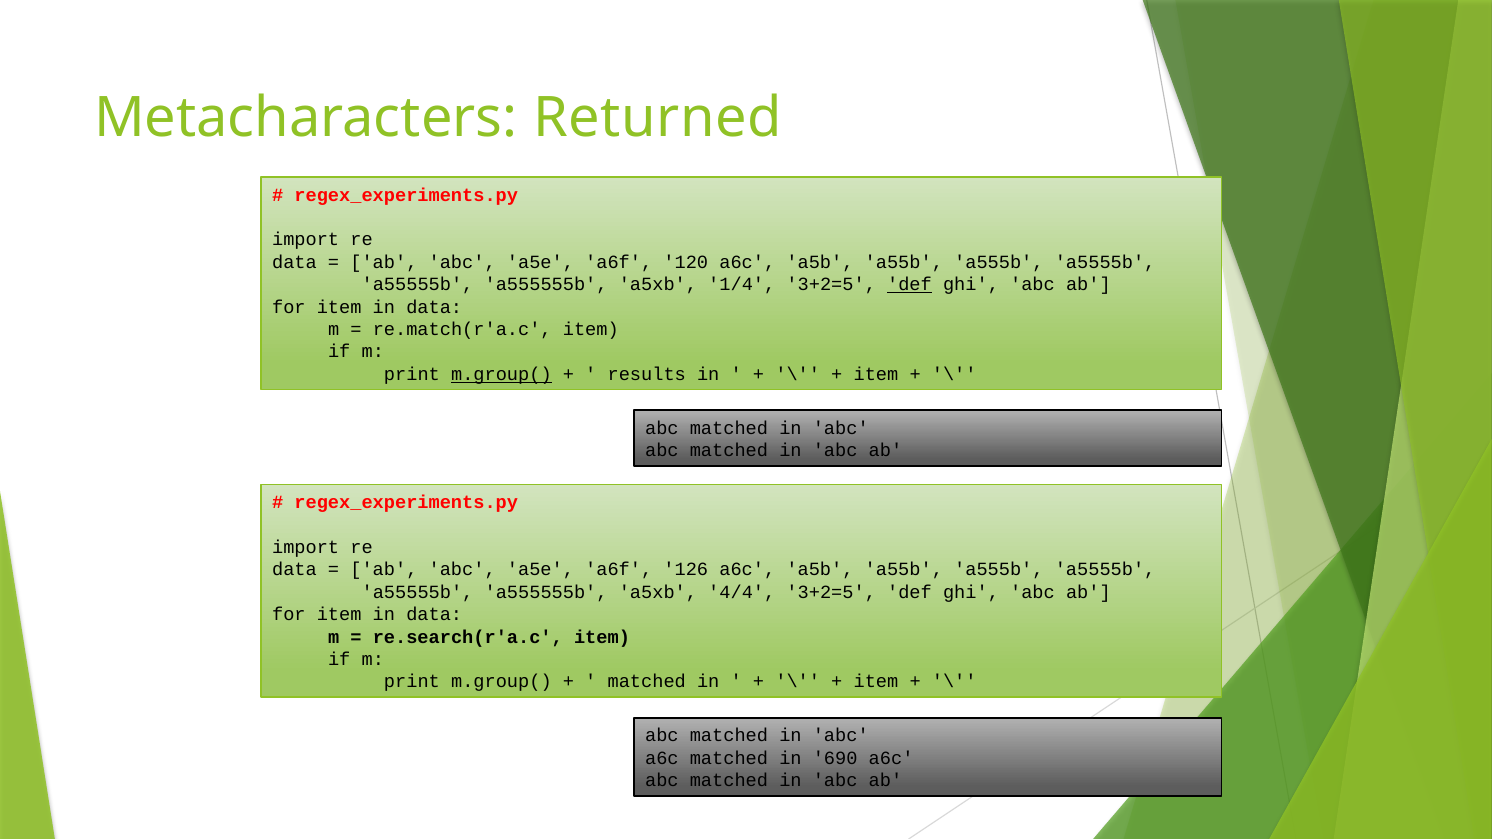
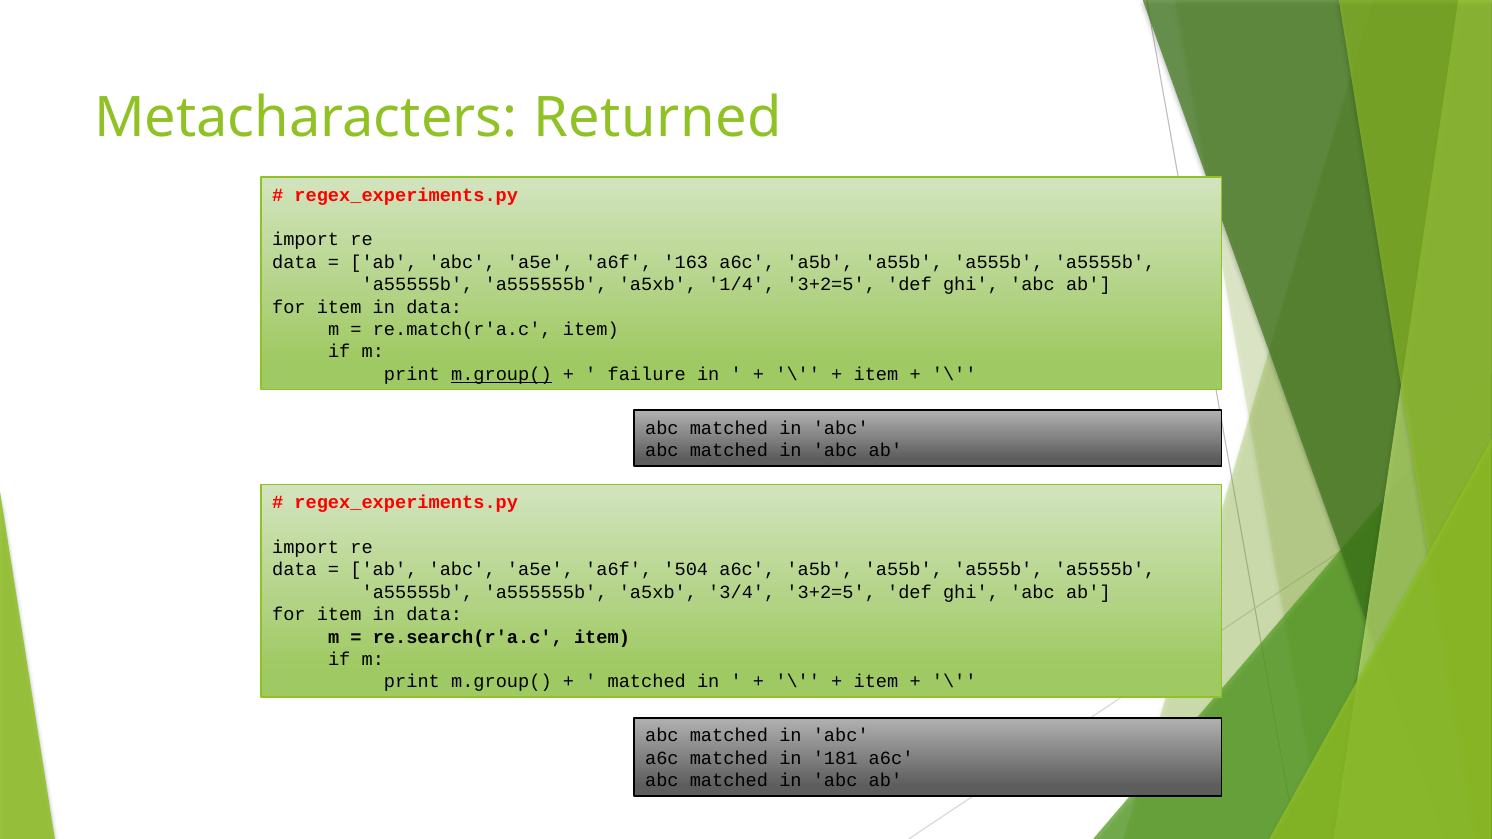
120: 120 -> 163 (686, 262)
def underline: present -> none (909, 285)
results: results -> failure (647, 374)
126: 126 -> 504 (686, 570)
4/4: 4/4 -> 3/4 (742, 592)
690: 690 -> 181 (835, 758)
